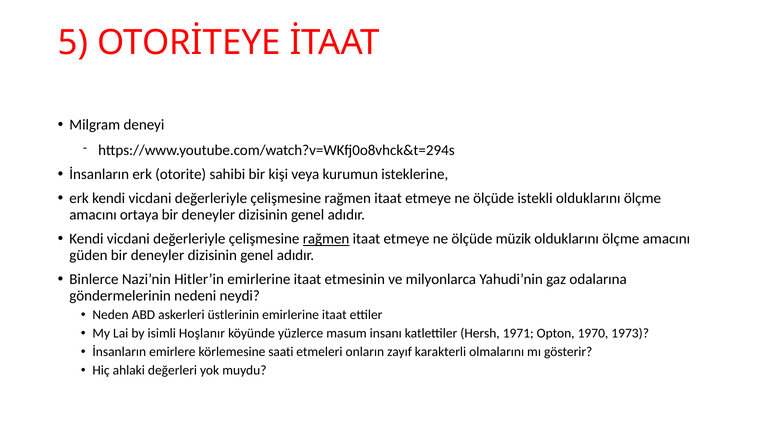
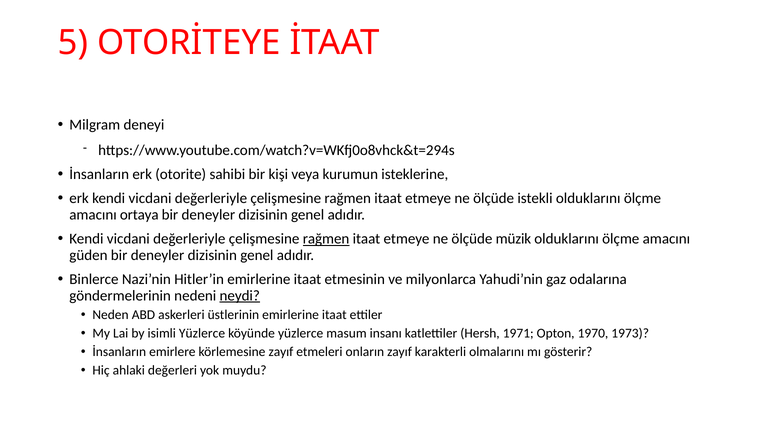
neydi underline: none -> present (240, 295)
isimli Hoşlanır: Hoşlanır -> Yüzlerce (202, 333)
körlemesine saati: saati -> zayıf (281, 352)
